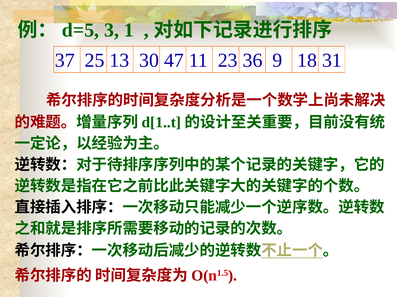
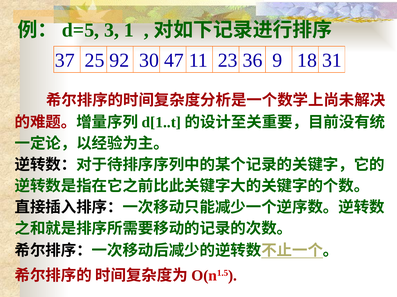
13: 13 -> 92 (119, 60)
